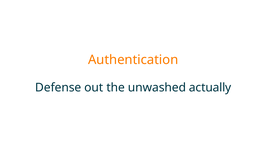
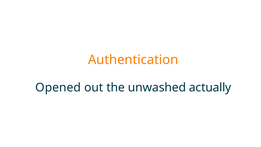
Defense: Defense -> Opened (58, 87)
